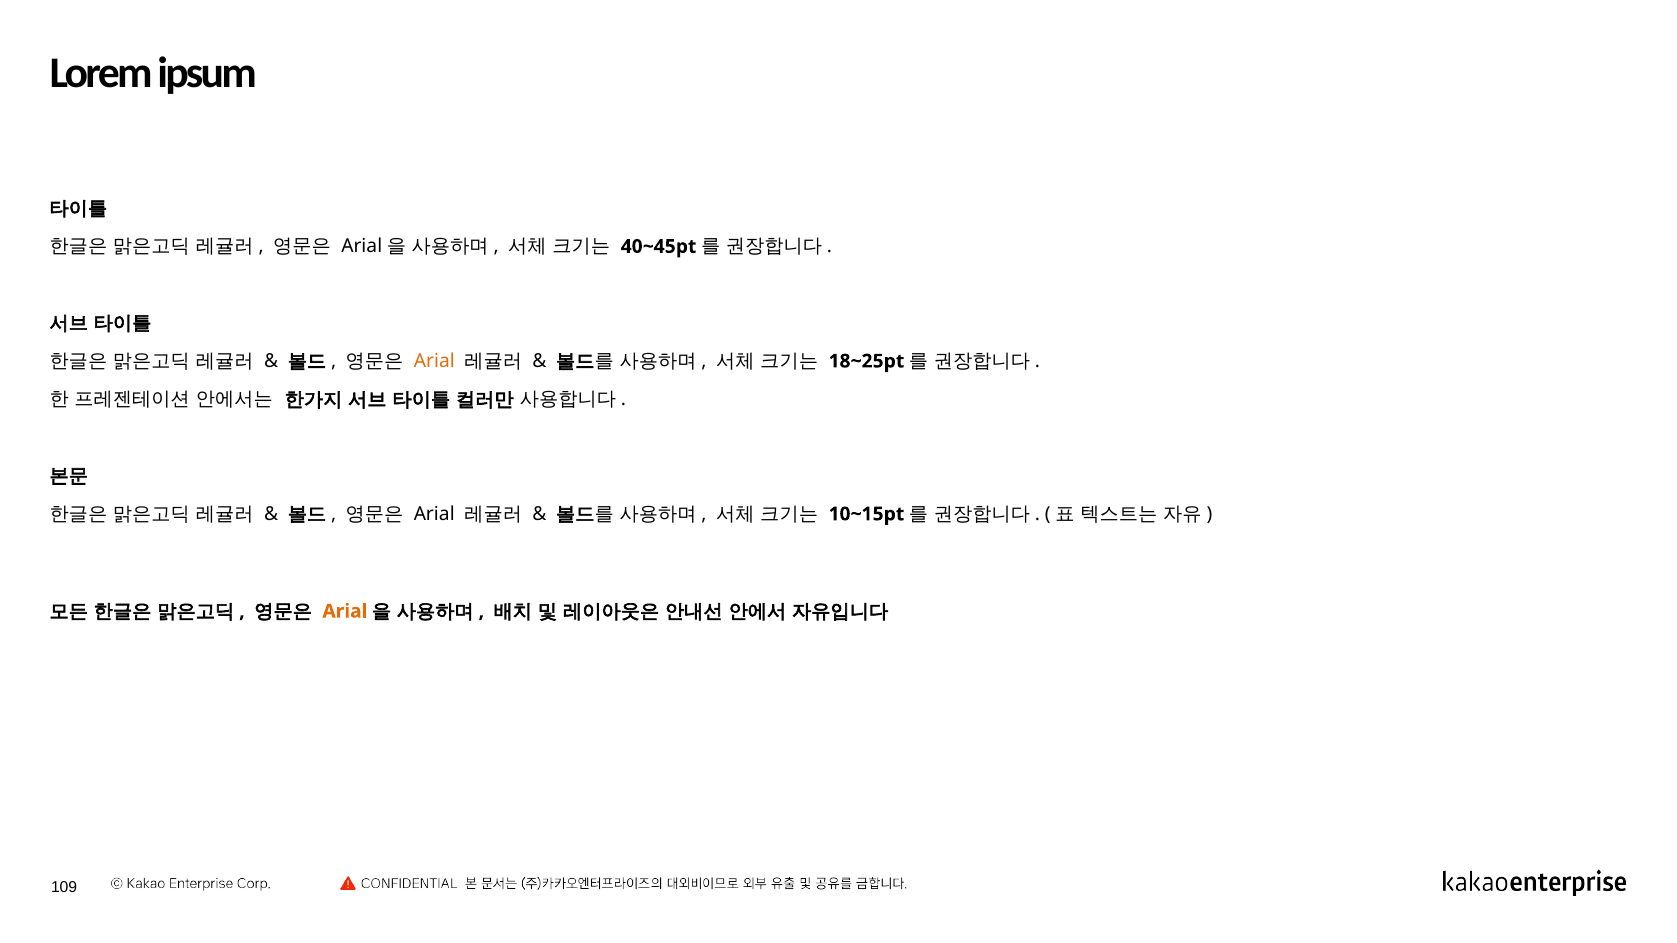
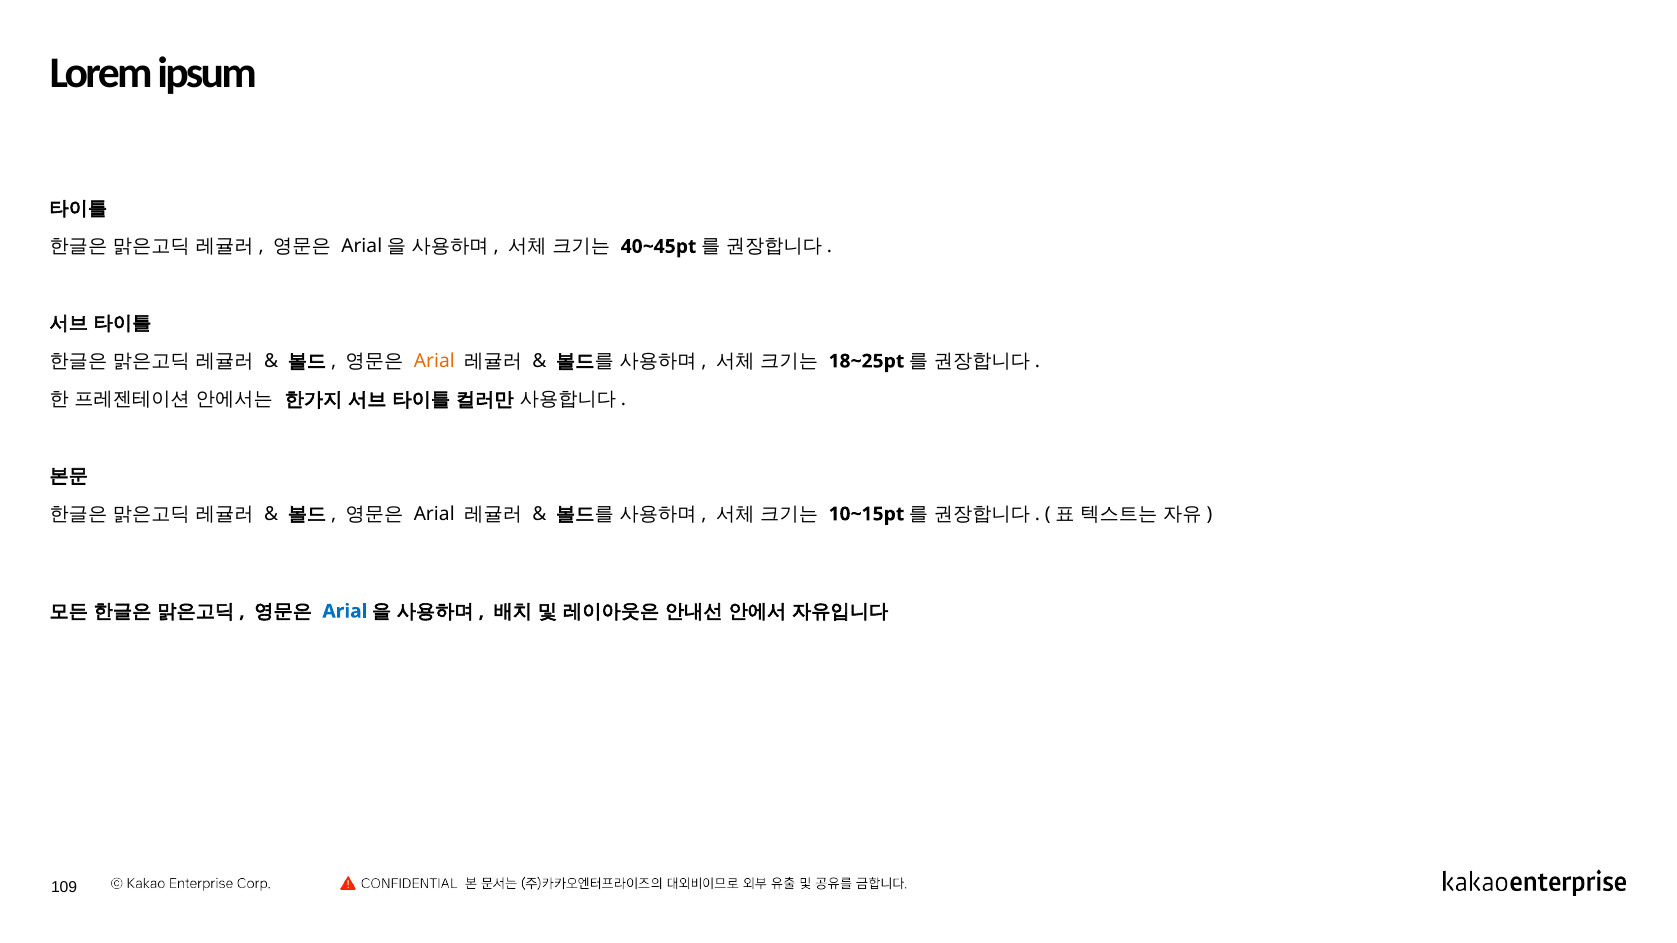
Arial colour: orange -> blue (345, 611)
